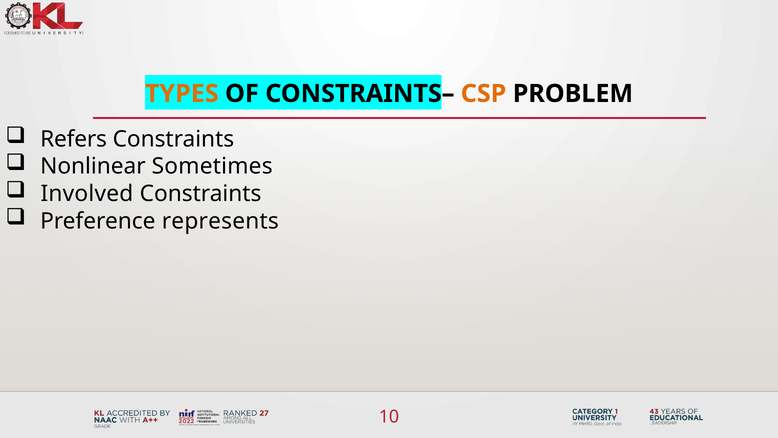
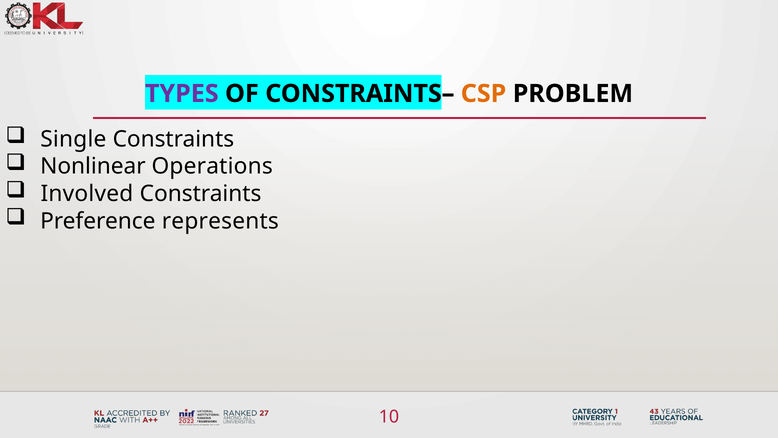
TYPES colour: orange -> purple (182, 94)
Refers: Refers -> Single (73, 139)
Sometimes: Sometimes -> Operations (212, 166)
